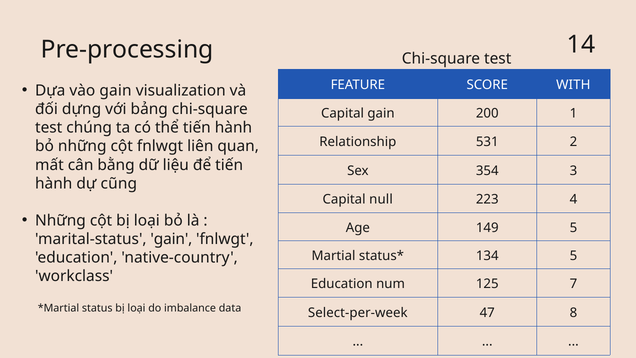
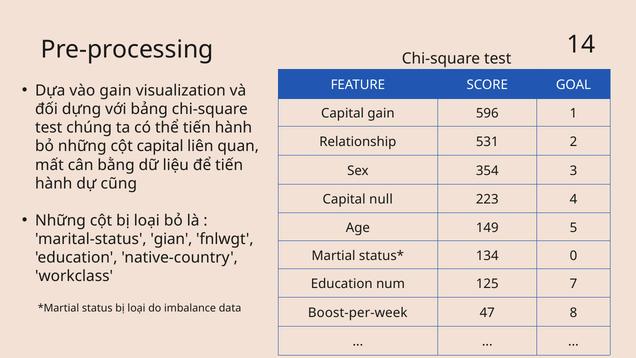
WITH: WITH -> GOAL (573, 85)
200: 200 -> 596 (487, 113)
cột fnlwgt: fnlwgt -> capital (160, 146)
marital-status gain: gain -> gian (171, 239)
134 5: 5 -> 0 (573, 255)
Select-per-week: Select-per-week -> Boost-per-week (358, 313)
